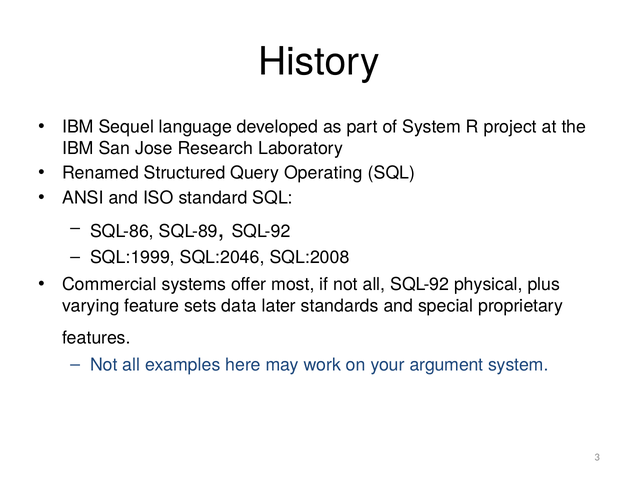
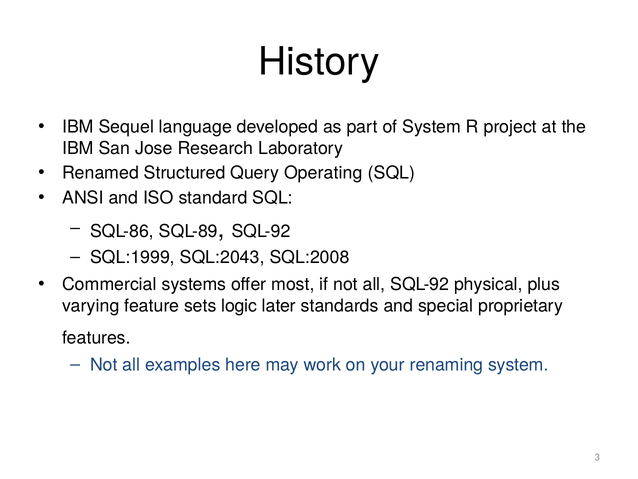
SQL:2046: SQL:2046 -> SQL:2043 (222, 257)
data: data -> logic (239, 305)
argument: argument -> renaming (446, 364)
